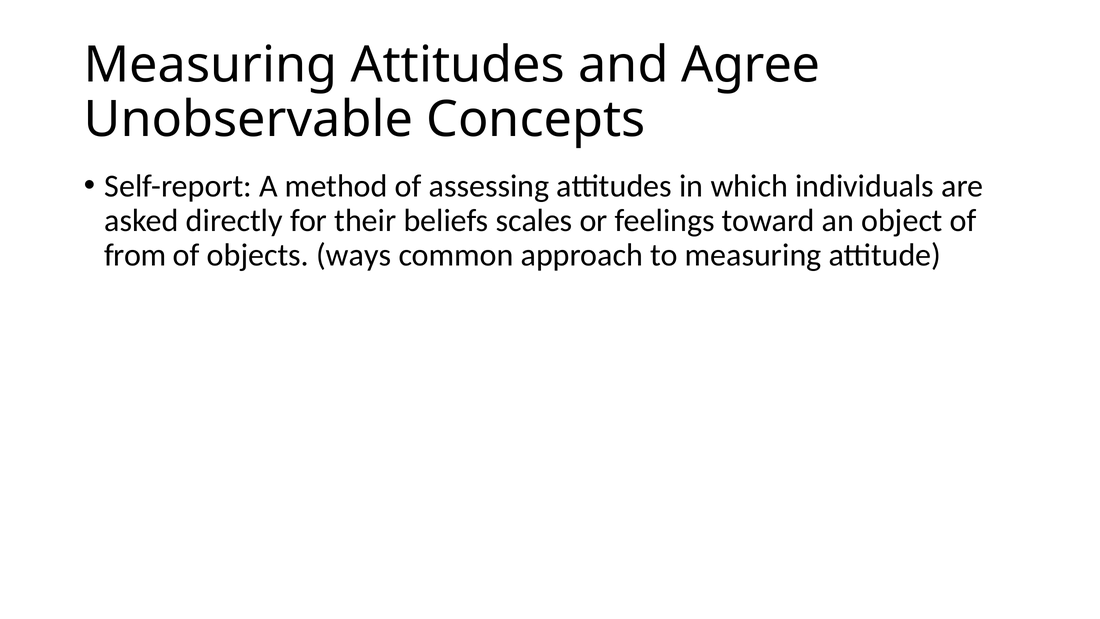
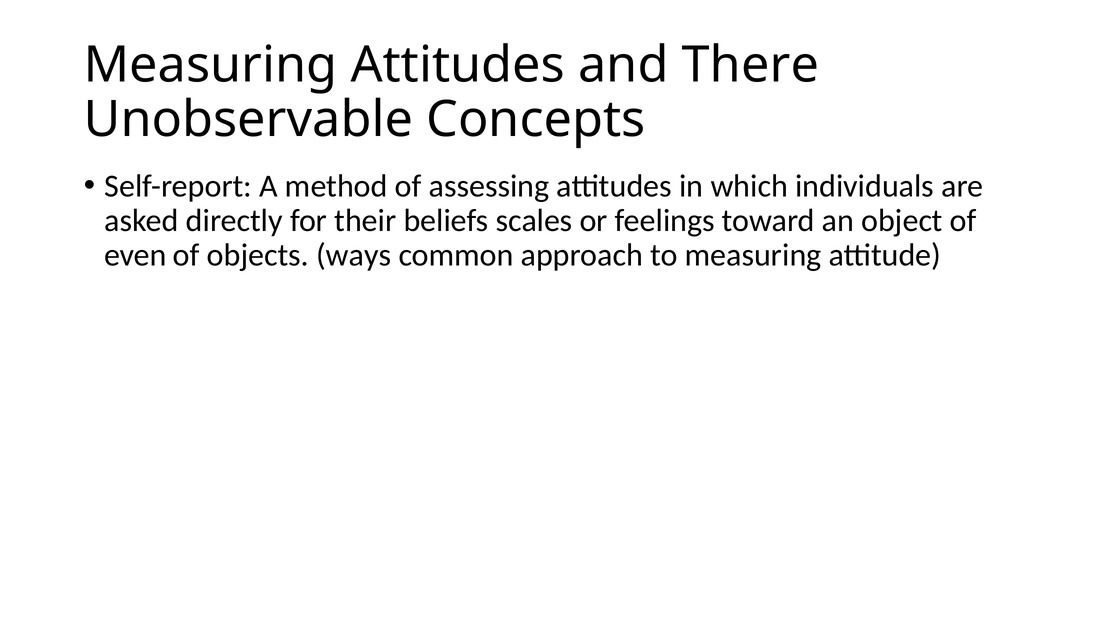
Agree: Agree -> There (750, 65)
from: from -> even (135, 255)
